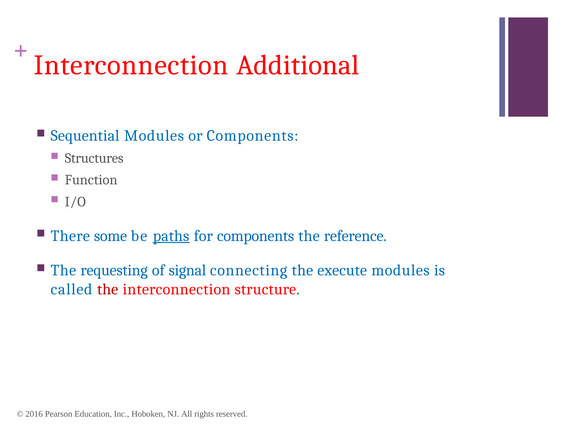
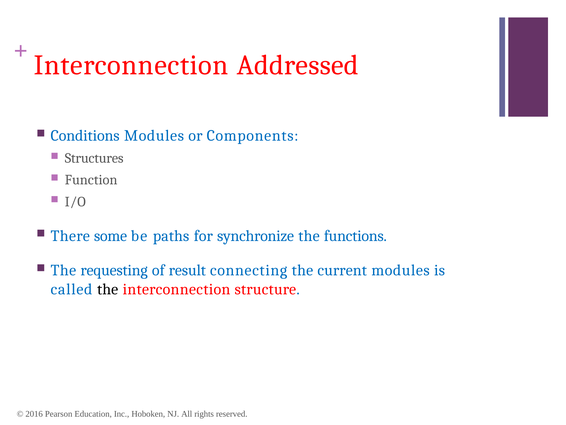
Additional: Additional -> Addressed (298, 65)
Sequential: Sequential -> Conditions (85, 135)
paths underline: present -> none (171, 236)
for components: components -> synchronize (256, 236)
reference: reference -> functions (355, 236)
signal: signal -> result (187, 270)
execute: execute -> current (342, 270)
the colour: red -> black (108, 289)
